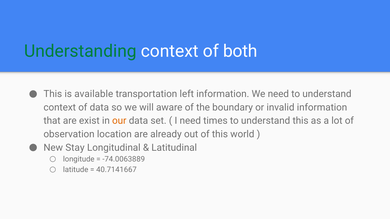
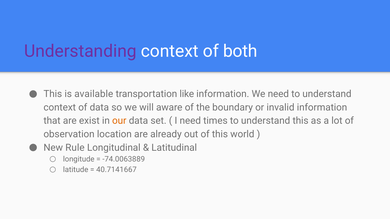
Understanding colour: green -> purple (80, 51)
left: left -> like (187, 94)
Stay: Stay -> Rule (75, 148)
